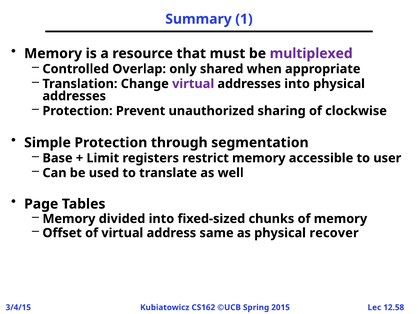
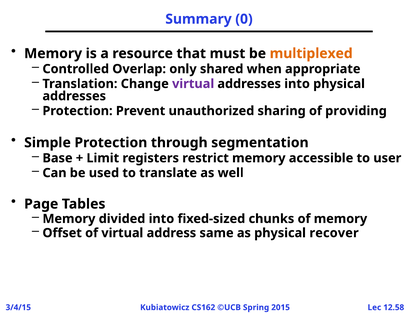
1: 1 -> 0 (244, 19)
multiplexed colour: purple -> orange (311, 53)
clockwise: clockwise -> providing (356, 111)
